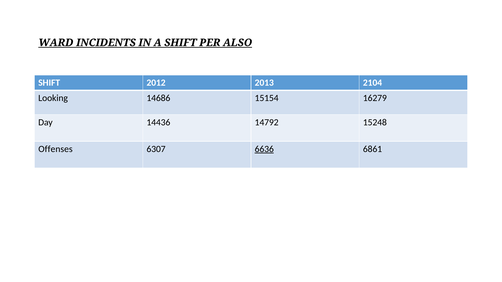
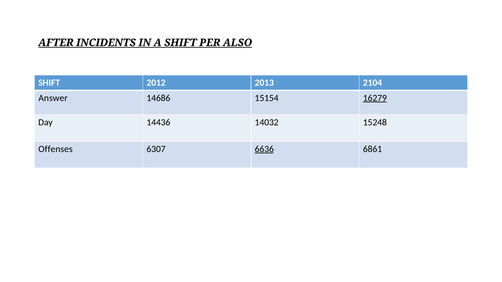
WARD: WARD -> AFTER (56, 43)
Looking: Looking -> Answer (53, 98)
16279 underline: none -> present (375, 98)
14792: 14792 -> 14032 (267, 122)
